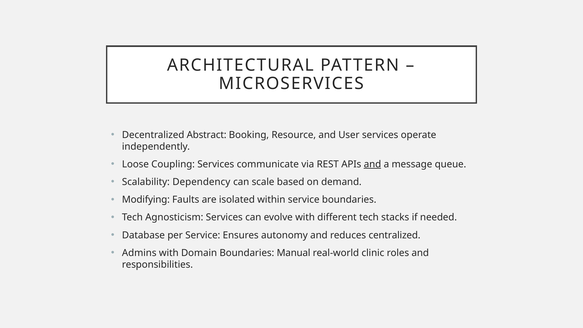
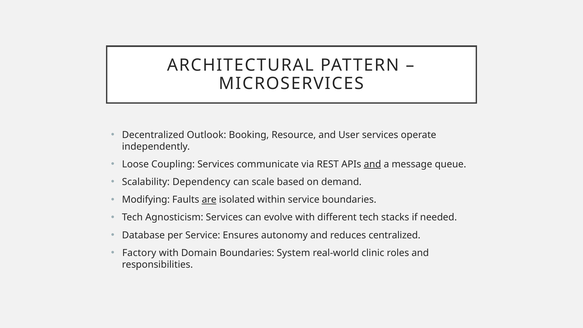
Abstract: Abstract -> Outlook (207, 135)
are underline: none -> present (209, 200)
Admins: Admins -> Factory (139, 253)
Manual: Manual -> System (293, 253)
